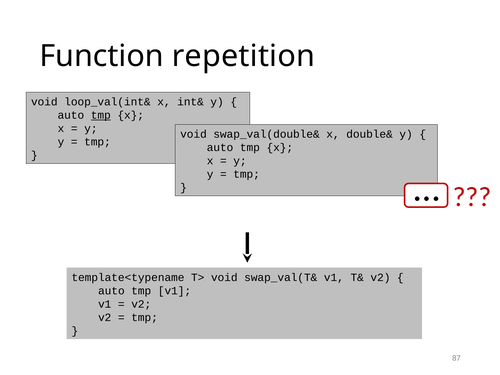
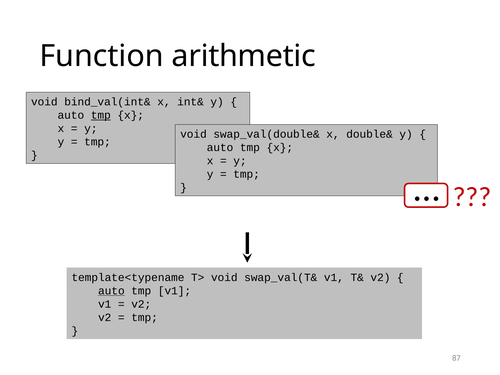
repetition: repetition -> arithmetic (244, 56)
loop_val(int&: loop_val(int& -> bind_val(int& (107, 102)
auto underline: none -> present (111, 291)
